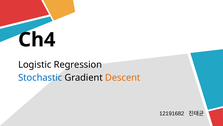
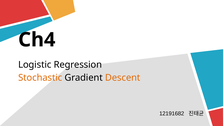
Stochastic colour: blue -> orange (40, 77)
